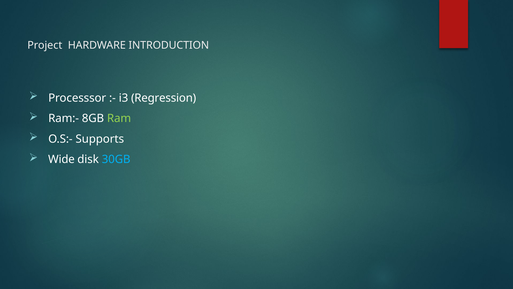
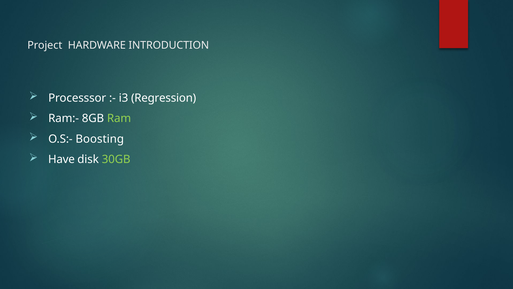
Supports: Supports -> Boosting (100, 139)
Wide: Wide -> Have (61, 159)
30GB colour: light blue -> light green (116, 159)
